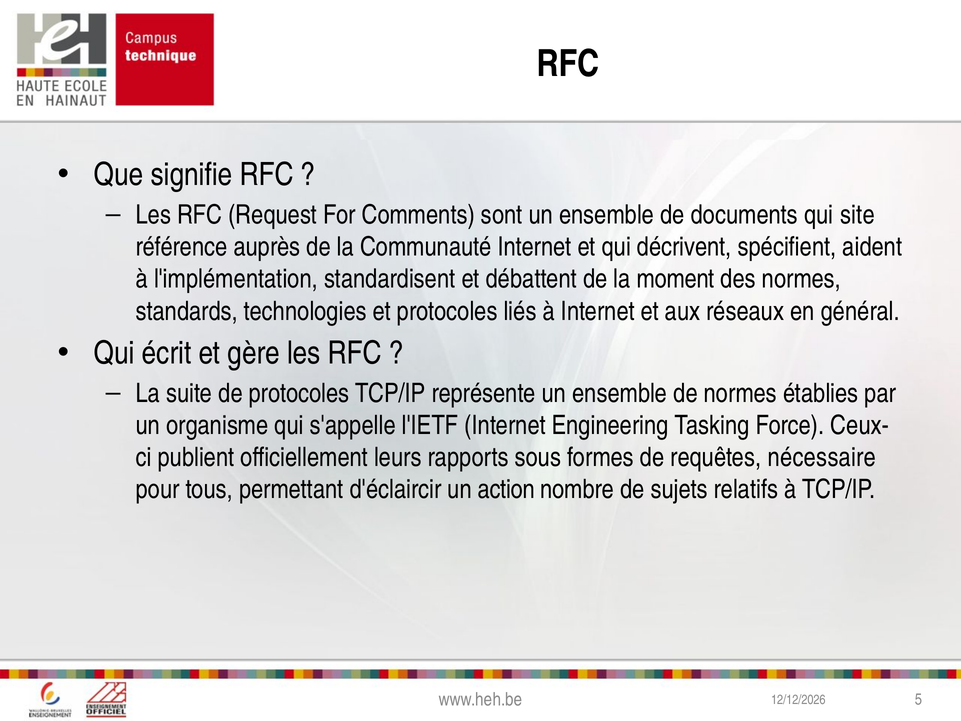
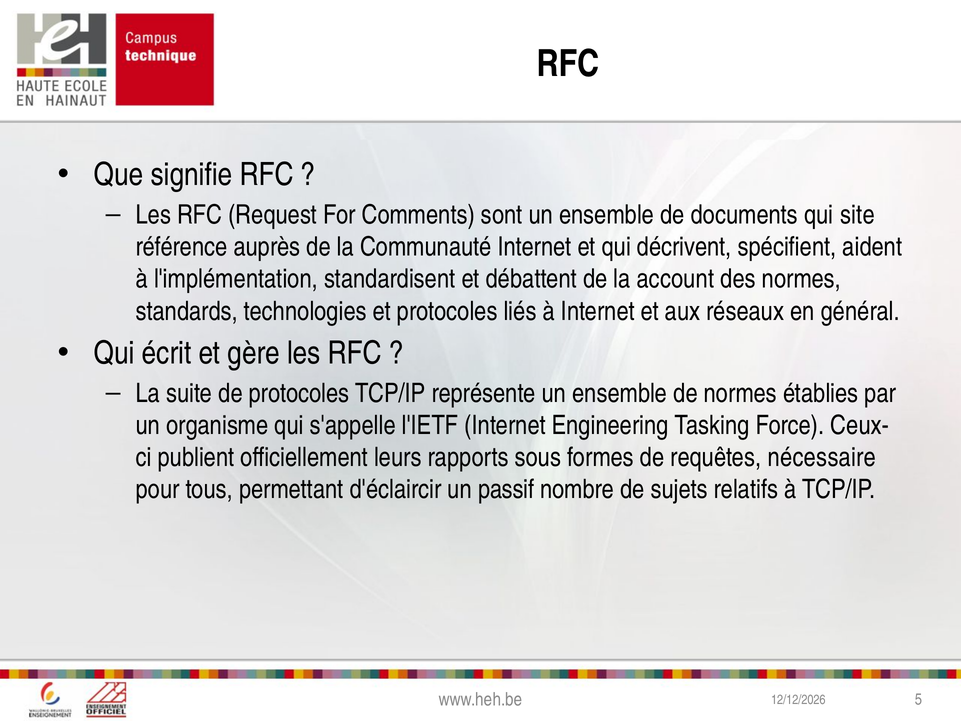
moment: moment -> account (675, 279)
action: action -> passif (506, 489)
